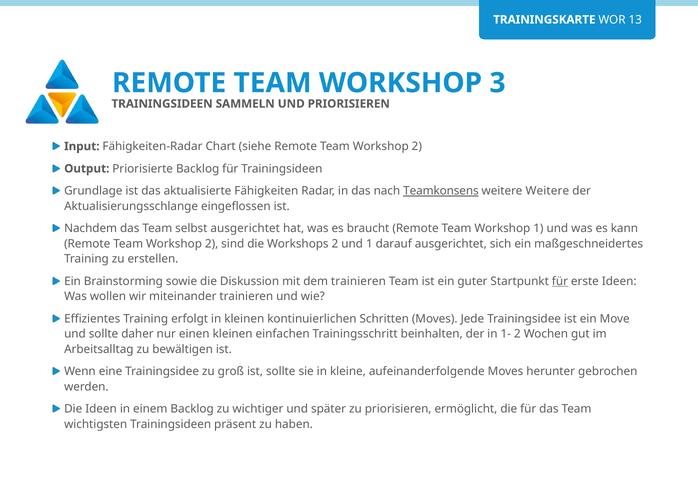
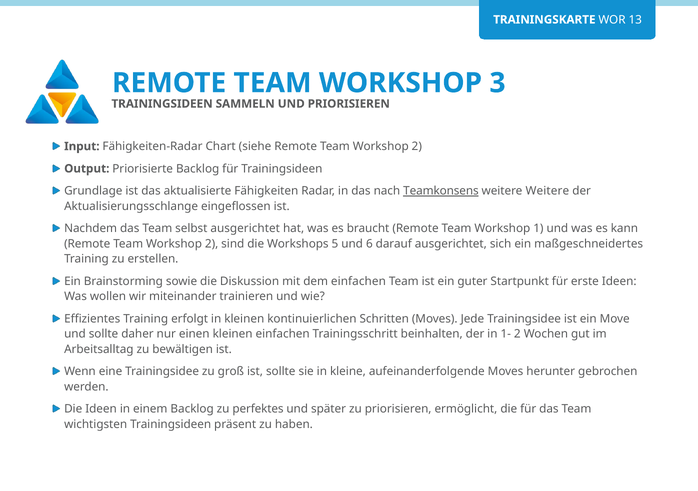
Workshops 2: 2 -> 5 (335, 244)
und 1: 1 -> 6 (369, 244)
dem trainieren: trainieren -> einfachen (358, 282)
für underline: present -> none (560, 282)
wichtiger: wichtiger -> perfektes (258, 410)
